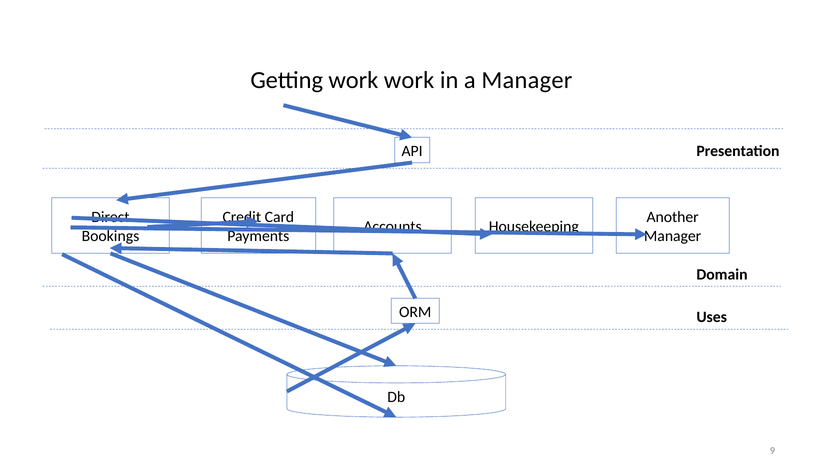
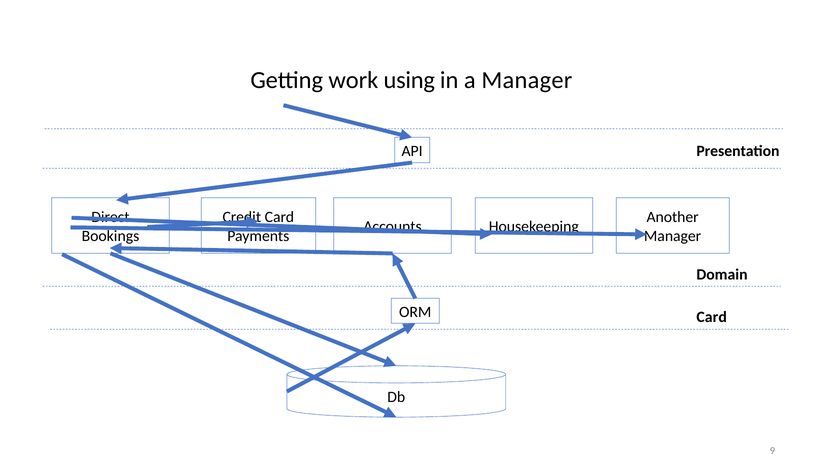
work work: work -> using (409, 80)
Uses: Uses -> Card (712, 317)
